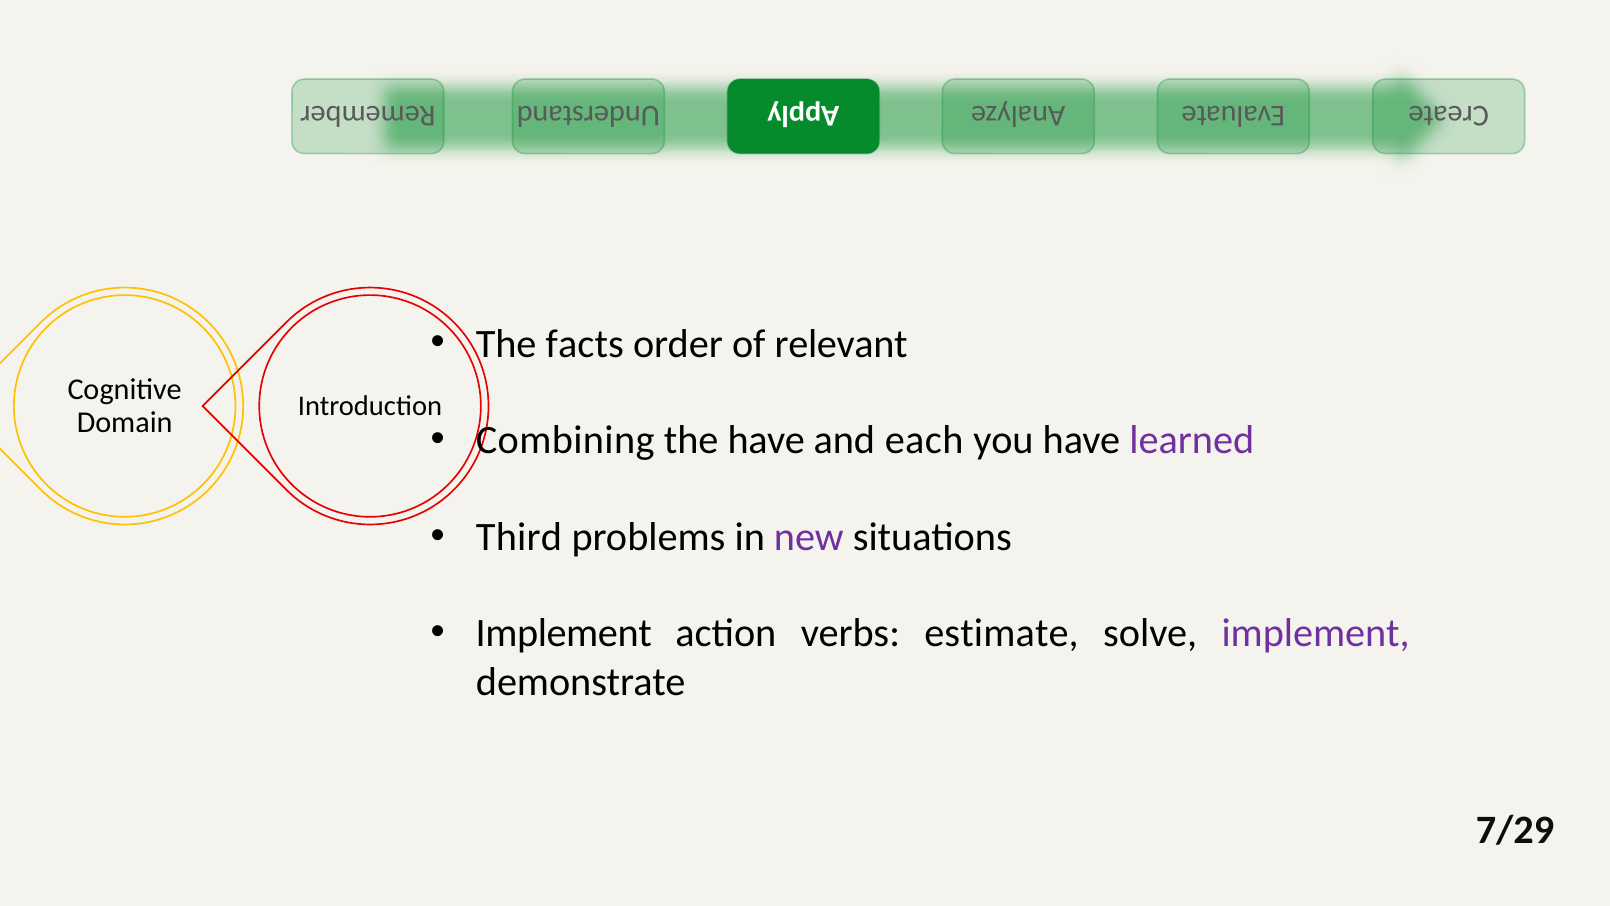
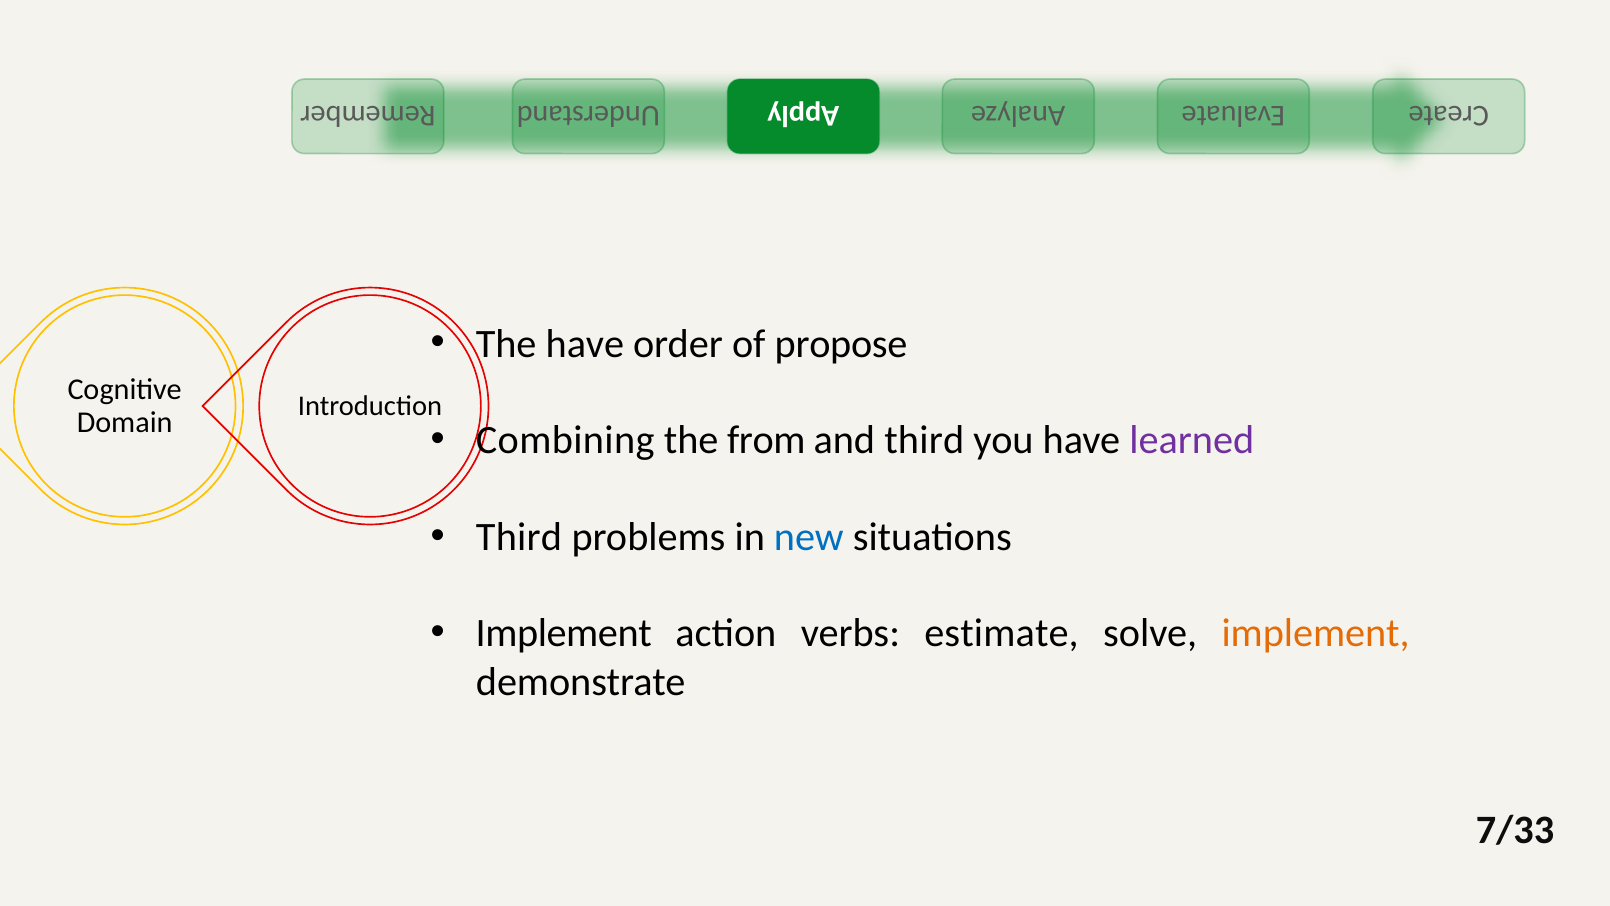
The facts: facts -> have (585, 344)
relevant: relevant -> propose (841, 344)
the have: have -> from (766, 440)
and each: each -> third (924, 440)
new colour: purple -> blue (809, 537)
implement colour: purple -> orange (1316, 633)
7/29: 7/29 -> 7/33 (1515, 830)
